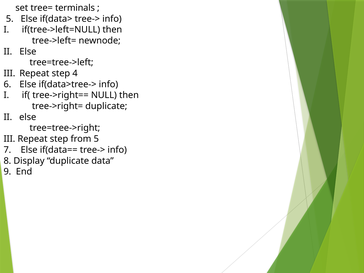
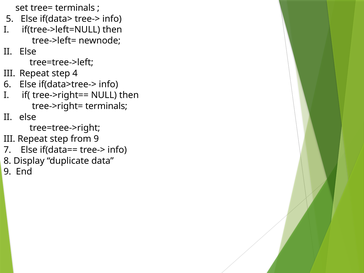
tree->right= duplicate: duplicate -> terminals (106, 106)
from 5: 5 -> 9 (96, 139)
